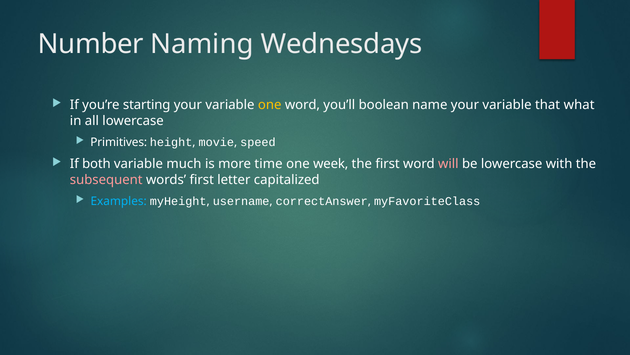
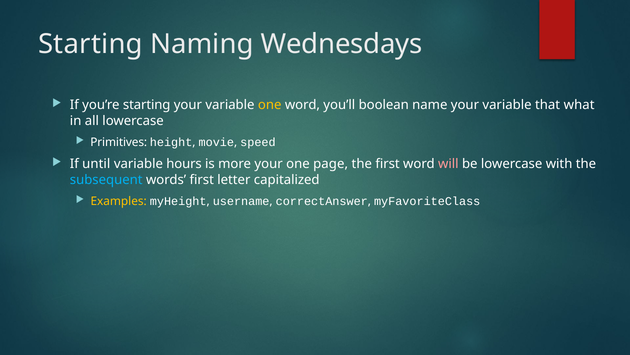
Number: Number -> Starting (90, 44)
both: both -> until (96, 164)
much: much -> hours (184, 164)
more time: time -> your (269, 164)
week: week -> page (331, 164)
subsequent colour: pink -> light blue (106, 180)
Examples colour: light blue -> yellow (119, 201)
